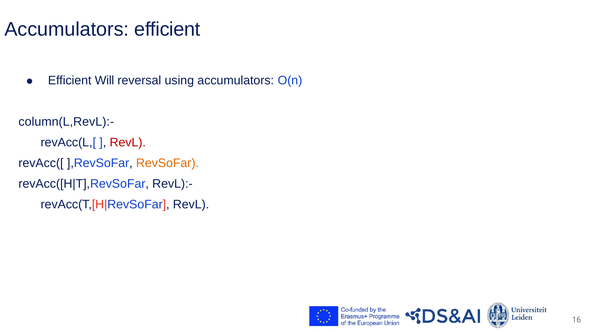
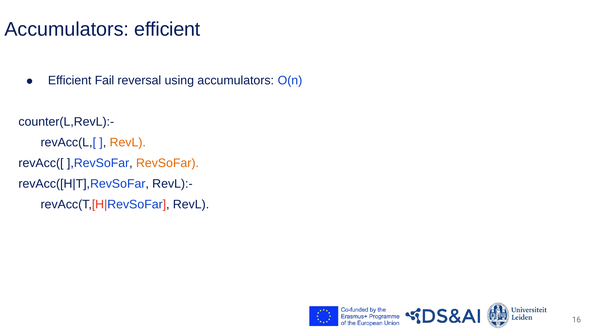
Will: Will -> Fail (105, 80)
column(L,RevL):-: column(L,RevL):- -> counter(L,RevL):- (66, 122)
RevL colour: red -> orange (128, 142)
